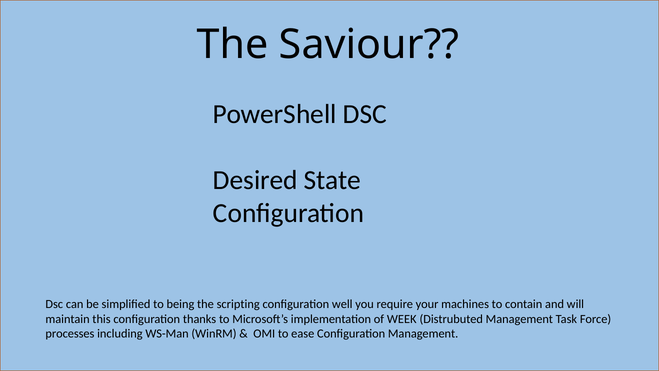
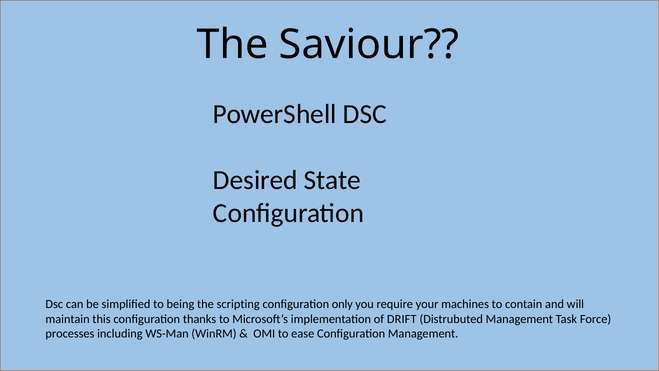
well: well -> only (342, 304)
WEEK: WEEK -> DRIFT (402, 319)
